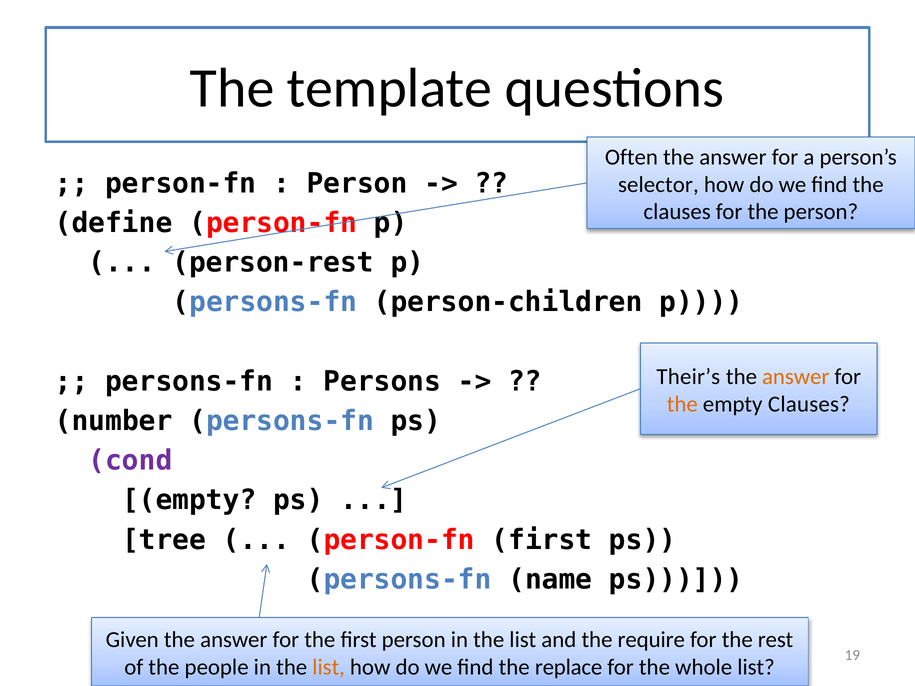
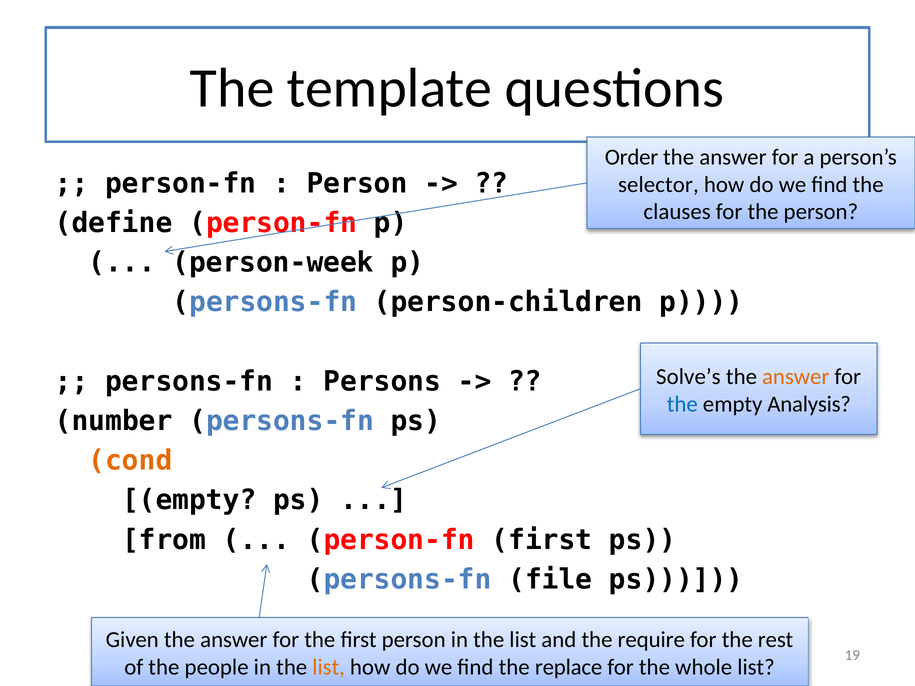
Often: Often -> Order (632, 157)
person-rest: person-rest -> person-week (273, 263)
Their’s: Their’s -> Solve’s (688, 377)
the colour: orange -> blue (682, 404)
empty Clauses: Clauses -> Analysis (809, 404)
cond colour: purple -> orange (130, 461)
tree: tree -> from (164, 540)
name: name -> file (550, 580)
